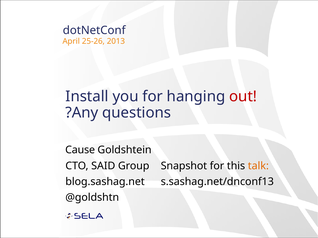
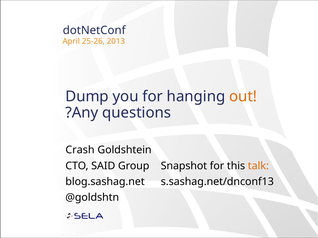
Install: Install -> Dump (87, 97)
out colour: red -> orange (243, 97)
Cause: Cause -> Crash (80, 150)
